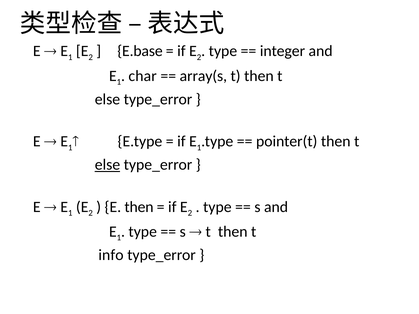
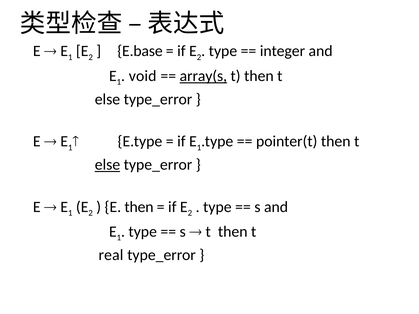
char: char -> void (143, 76)
array(s underline: none -> present (203, 76)
info: info -> real (111, 255)
